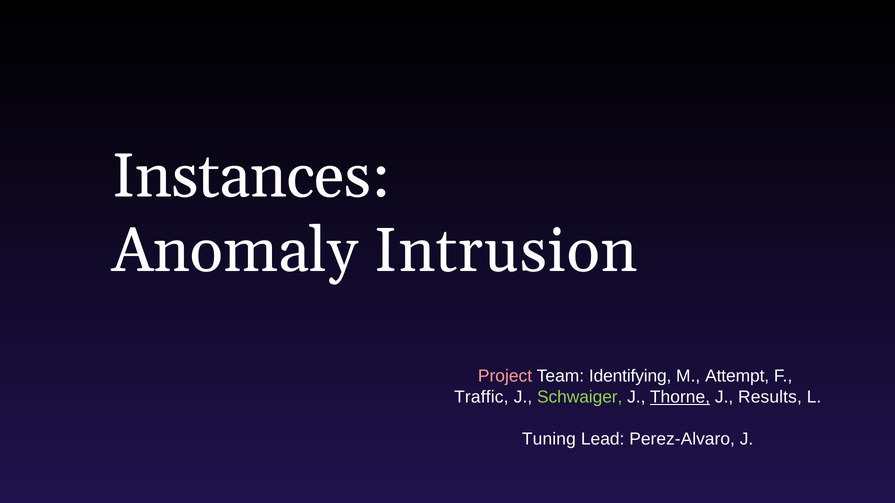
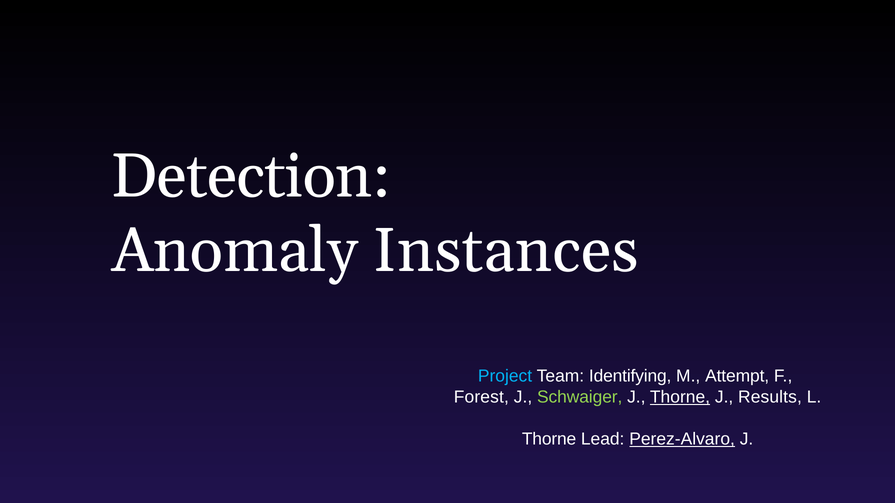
Instances: Instances -> Detection (251, 176)
Anomaly Intrusion: Intrusion -> Instances (506, 251)
Project colour: pink -> light blue (505, 377)
Traffic: Traffic -> Forest (481, 397)
Tuning: Tuning -> Thorne (549, 439)
Perez-Alvaro underline: none -> present (682, 439)
